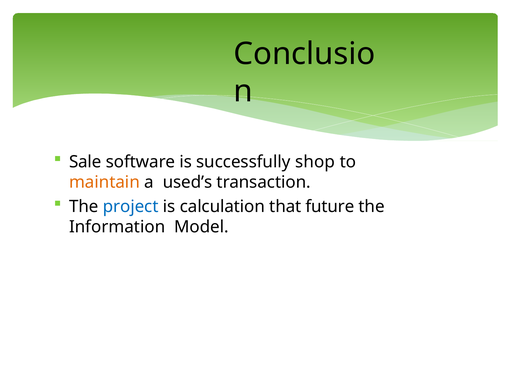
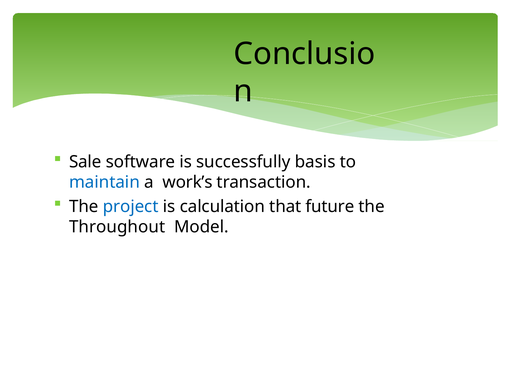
shop: shop -> basis (315, 162)
maintain colour: orange -> blue (104, 182)
used’s: used’s -> work’s (188, 182)
Information: Information -> Throughout (117, 227)
